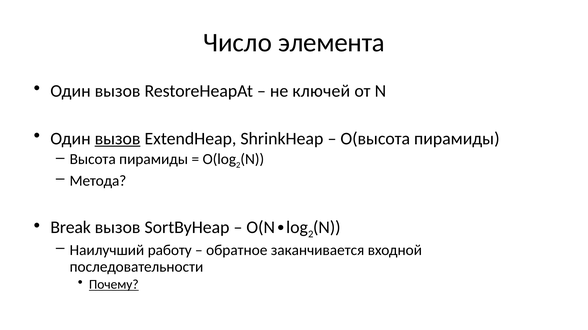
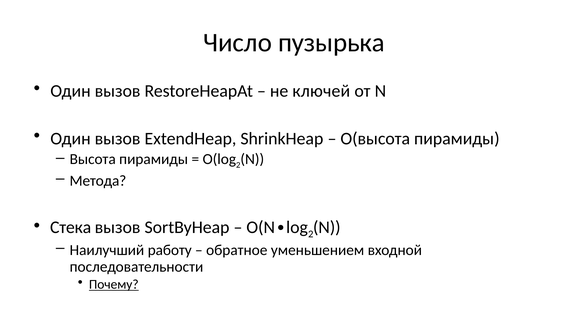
элемента: элемента -> пузырька (331, 43)
вызов underline: present -> none (118, 139)
Break: Break -> Стека (71, 228)
заканчивается: заканчивается -> уменьшением (318, 251)
